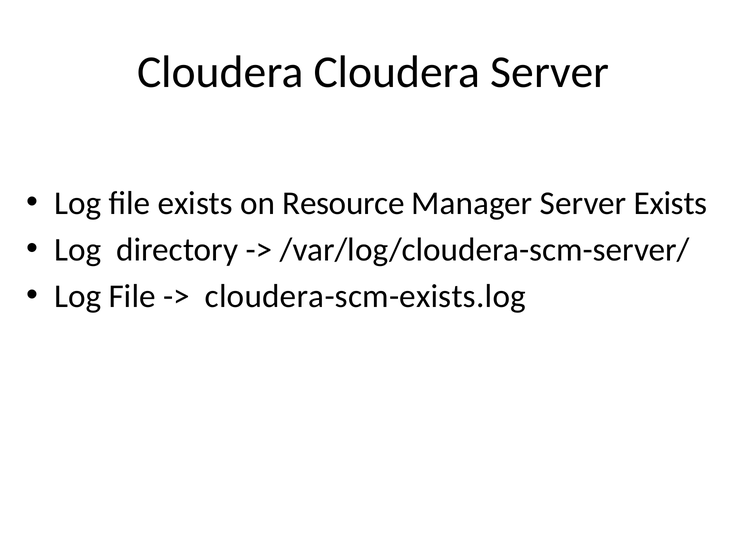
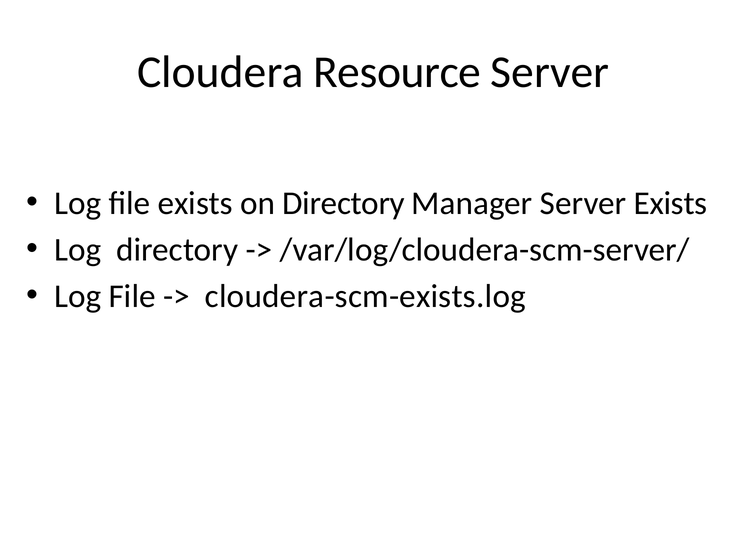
Cloudera Cloudera: Cloudera -> Resource (397, 72)
on Resource: Resource -> Directory (344, 203)
